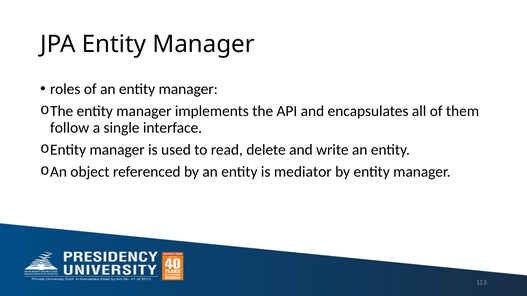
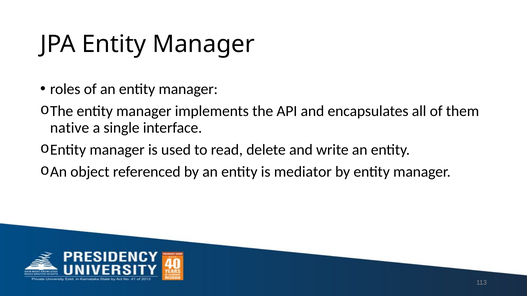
follow: follow -> native (70, 128)
